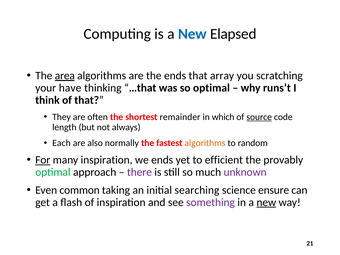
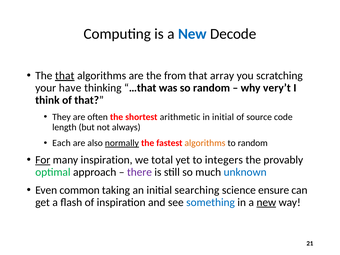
Elapsed: Elapsed -> Decode (233, 34)
The area: area -> that (65, 76)
the ends: ends -> from (175, 76)
so optimal: optimal -> random (212, 88)
runs’t: runs’t -> very’t (277, 88)
remainder: remainder -> arithmetic (180, 117)
in which: which -> initial (223, 117)
source underline: present -> none (259, 117)
normally underline: none -> present (122, 143)
we ends: ends -> total (162, 160)
efficient: efficient -> integers (224, 160)
unknown colour: purple -> blue (245, 172)
something colour: purple -> blue (211, 202)
